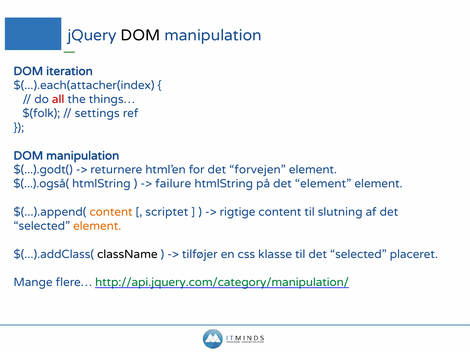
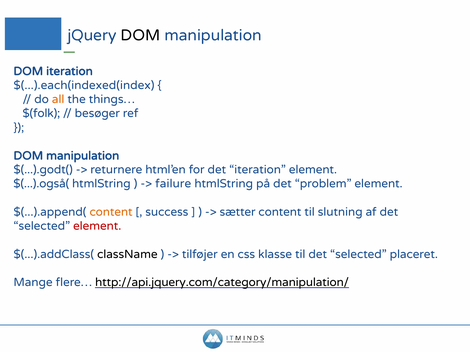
$(...).each(attacher(index: $(...).each(attacher(index -> $(...).each(indexed(index (84, 85)
all colour: red -> orange (58, 99)
settings: settings -> besøger (97, 114)
det forvejen: forvejen -> iteration (258, 170)
det element: element -> problem (323, 184)
scriptet: scriptet -> success (167, 212)
rigtige: rigtige -> sætter (238, 212)
element colour: orange -> red (97, 226)
http://api.jquery.com/category/manipulation/ colour: green -> black (222, 283)
